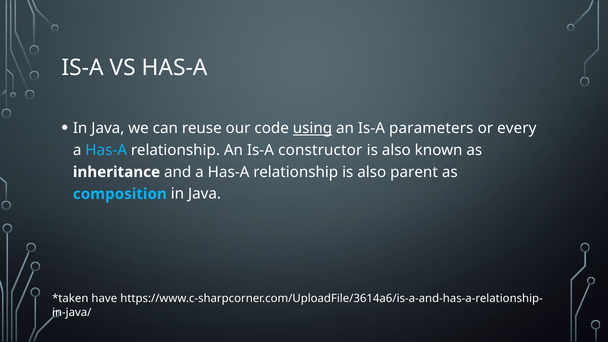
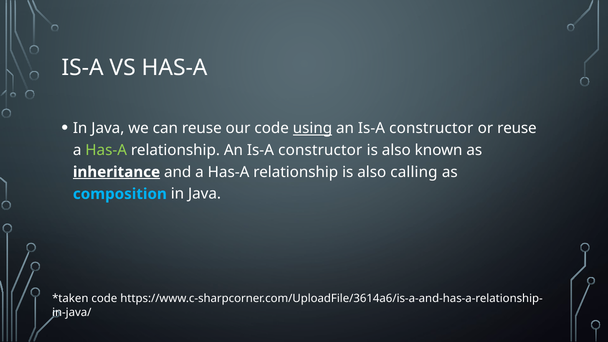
parameters: parameters -> constructor (431, 128)
or every: every -> reuse (517, 128)
Has-A colour: light blue -> light green (106, 150)
inheritance underline: none -> present (116, 172)
parent: parent -> calling (414, 172)
have: have -> code (104, 299)
